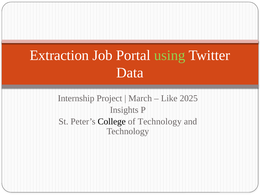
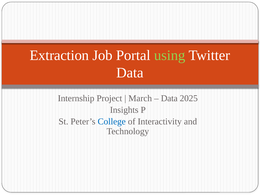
Like: Like -> Data (169, 98)
College colour: black -> blue (112, 122)
of Technology: Technology -> Interactivity (160, 122)
